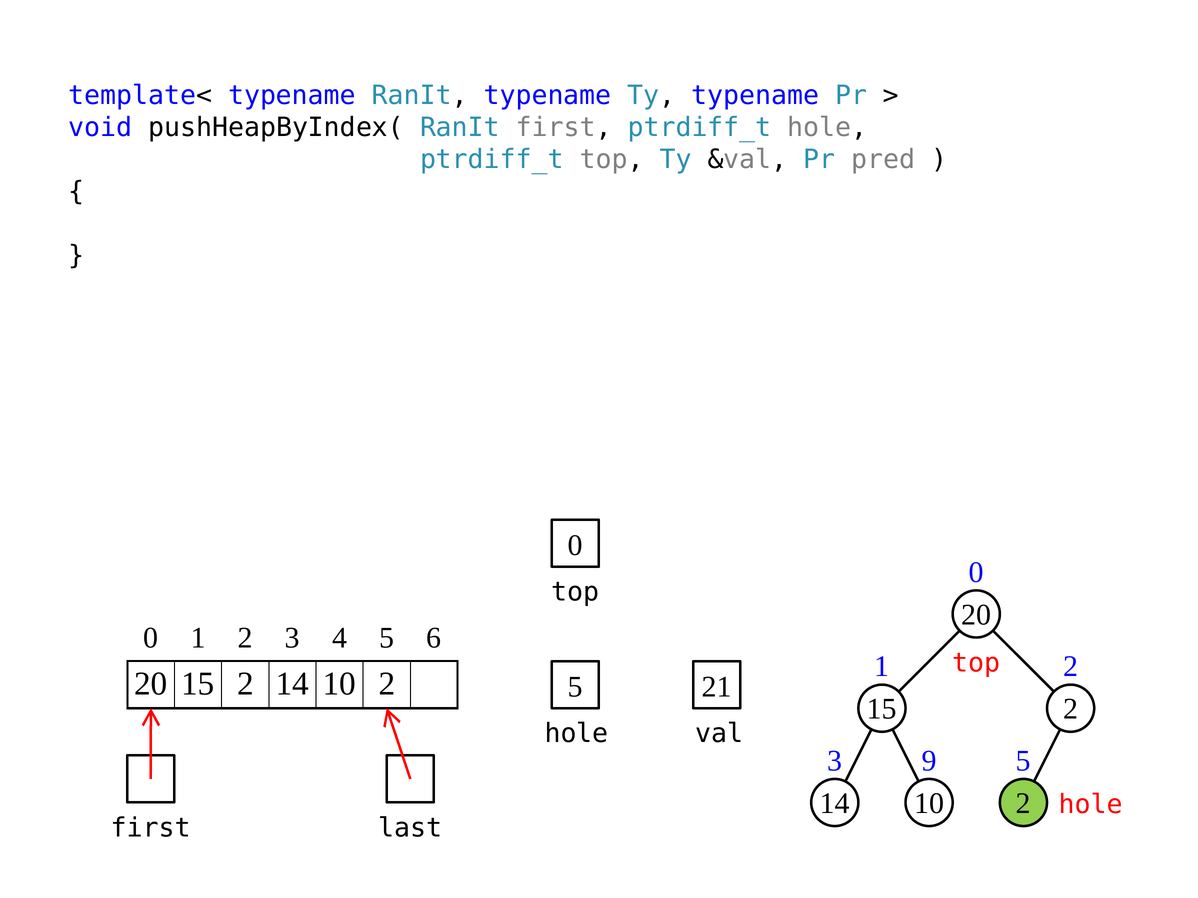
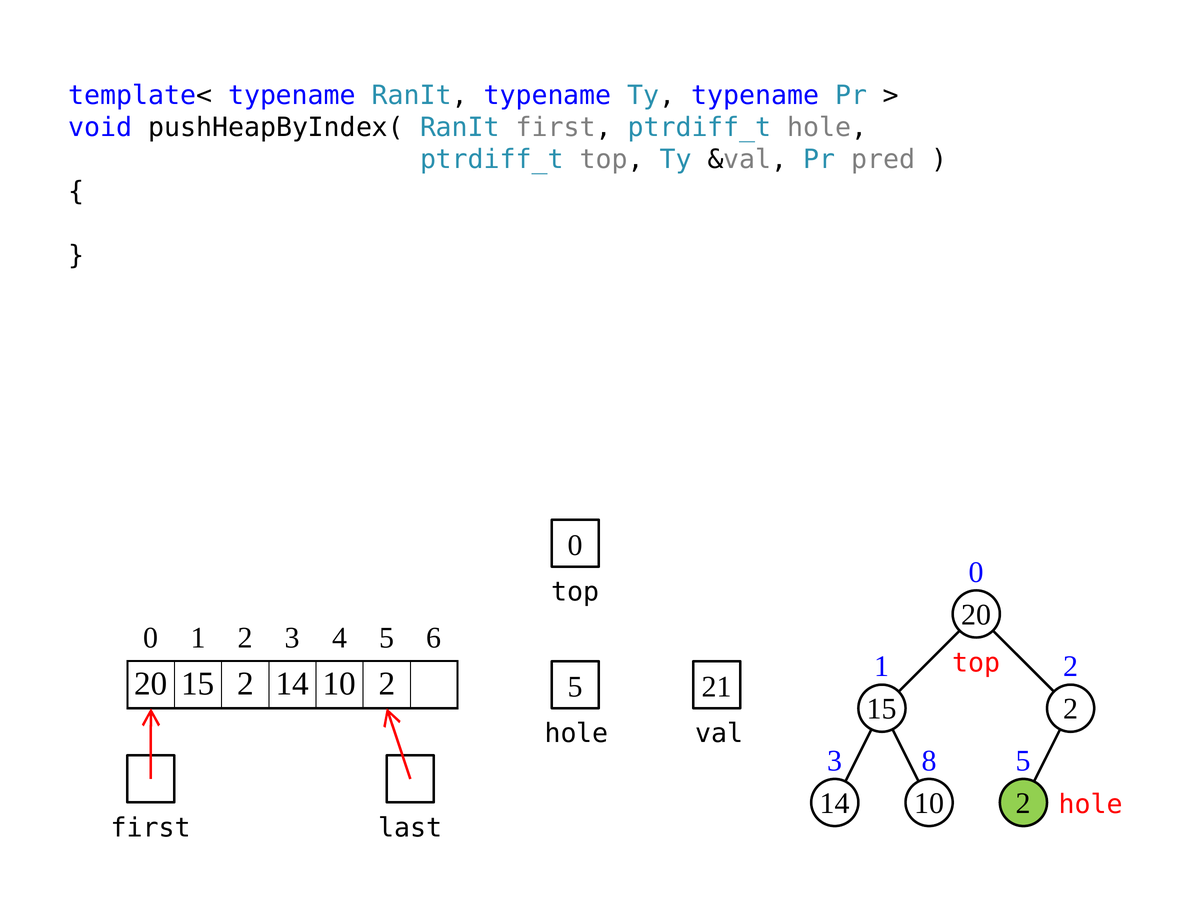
9: 9 -> 8 (929, 761)
